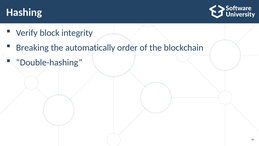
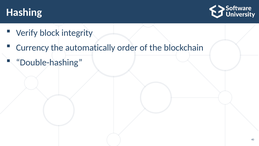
Breaking: Breaking -> Currency (32, 48)
